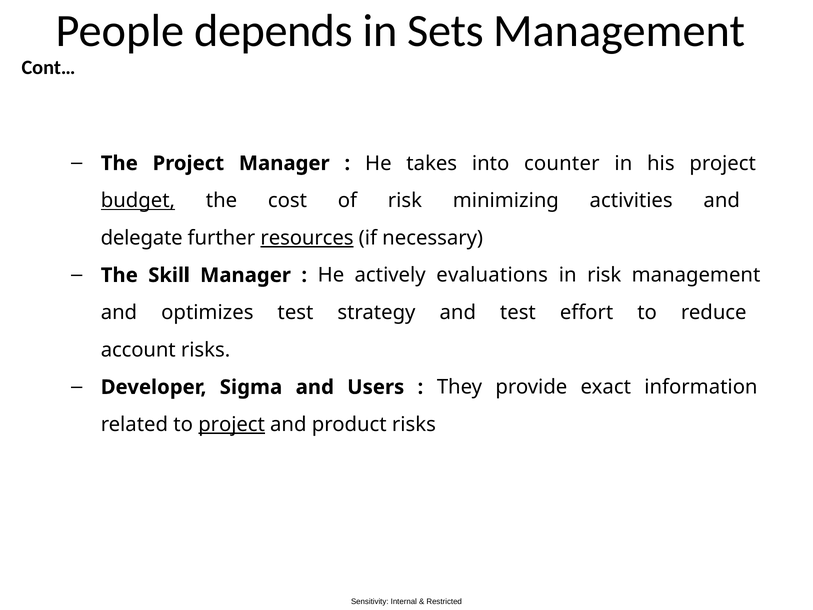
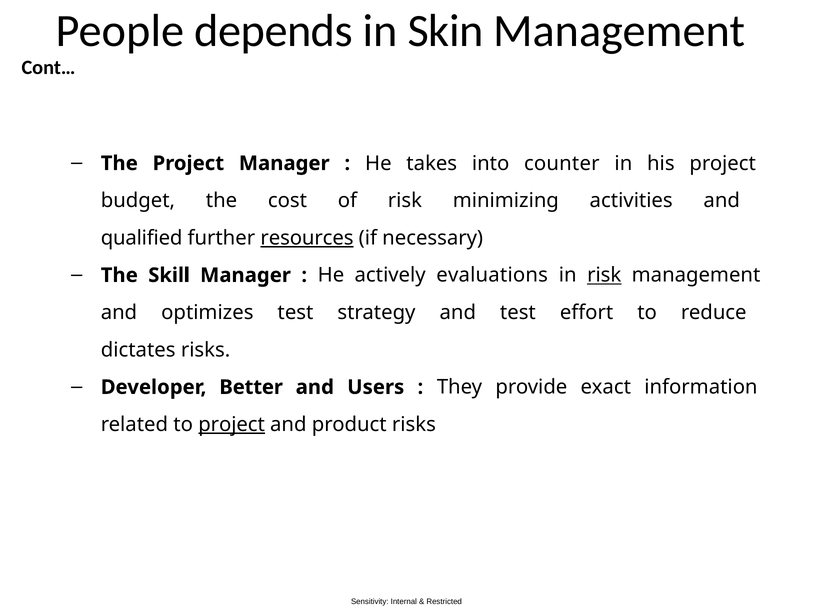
Sets: Sets -> Skin (446, 31)
budget underline: present -> none (138, 201)
delegate: delegate -> qualified (142, 238)
risk underline: none -> present (604, 275)
account: account -> dictates (138, 350)
Sigma: Sigma -> Better (251, 387)
